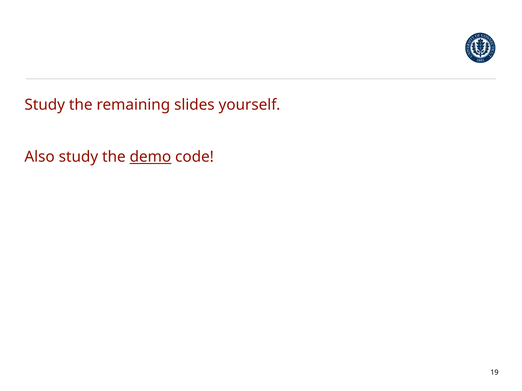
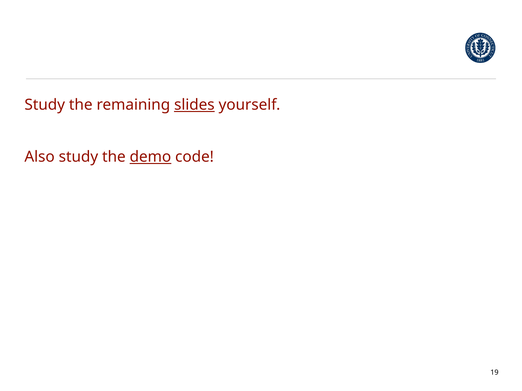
slides underline: none -> present (194, 105)
